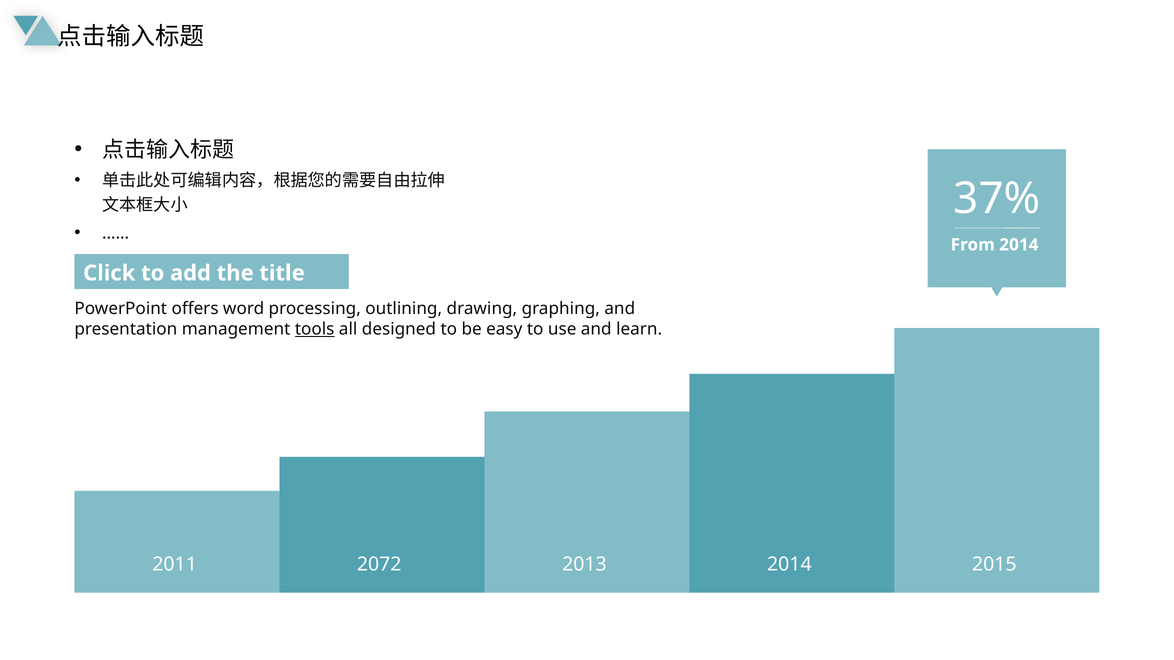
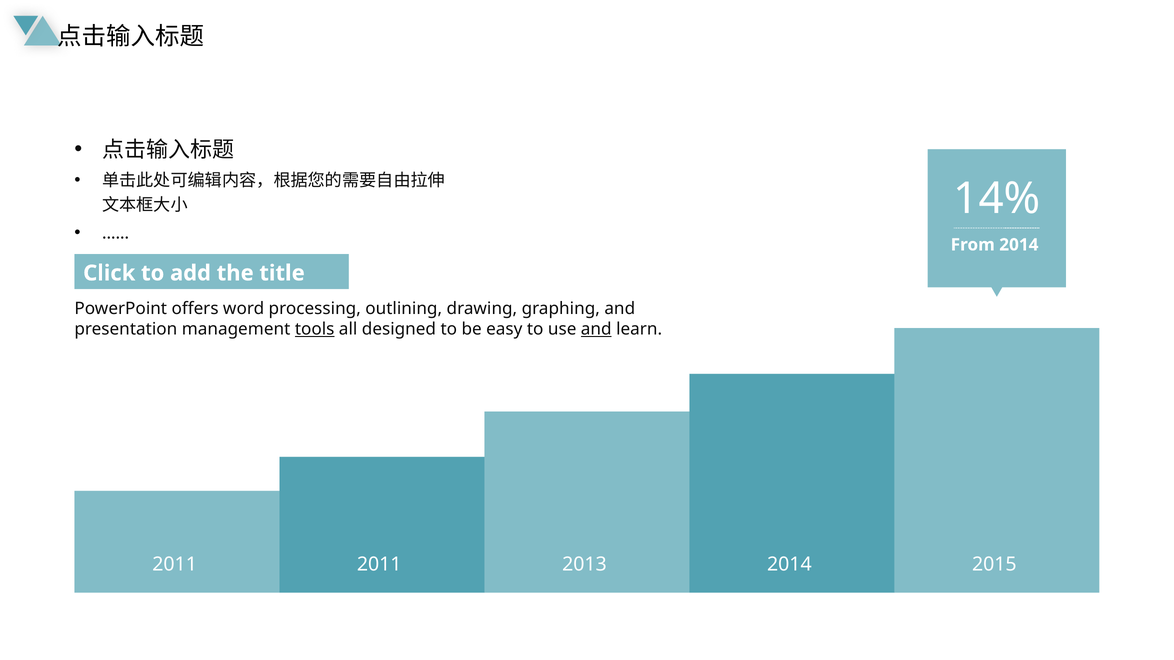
37%: 37% -> 14% (997, 199)
and underline: none -> present (596, 329)
2011 2072: 2072 -> 2011 (379, 565)
